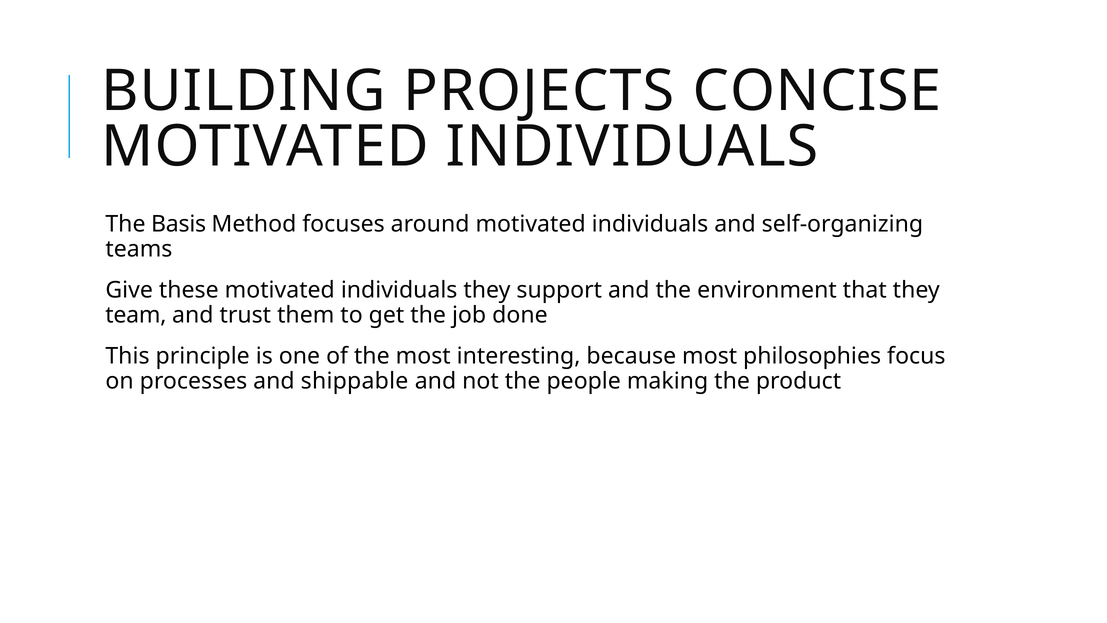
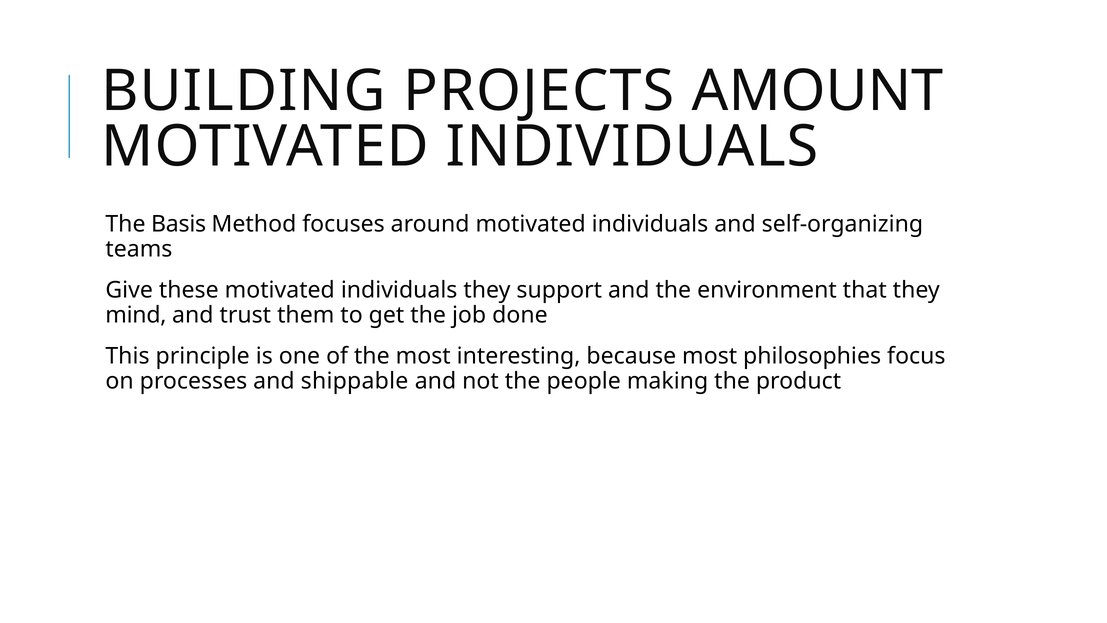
CONCISE: CONCISE -> AMOUNT (818, 91)
team: team -> mind (136, 315)
